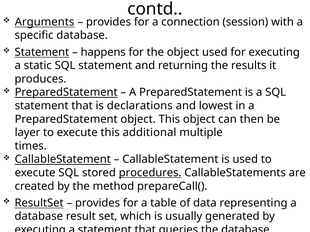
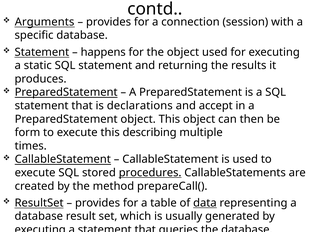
lowest: lowest -> accept (216, 106)
layer: layer -> form (27, 133)
additional: additional -> describing (150, 133)
data underline: none -> present (205, 203)
